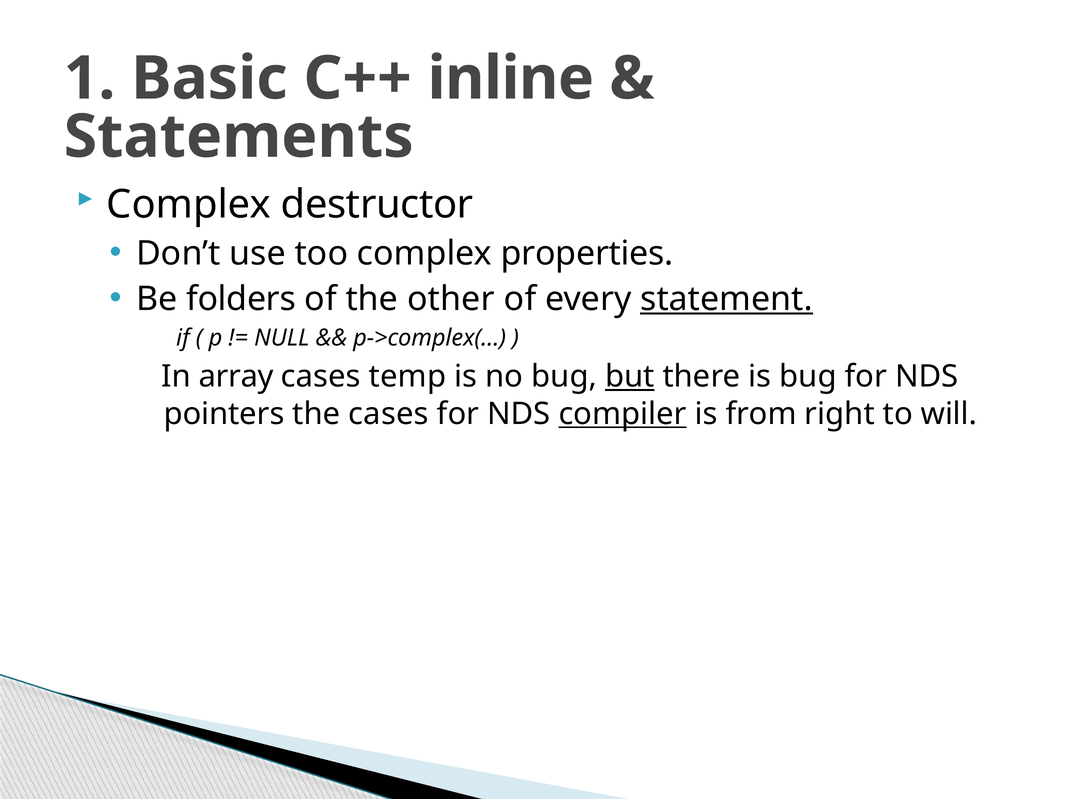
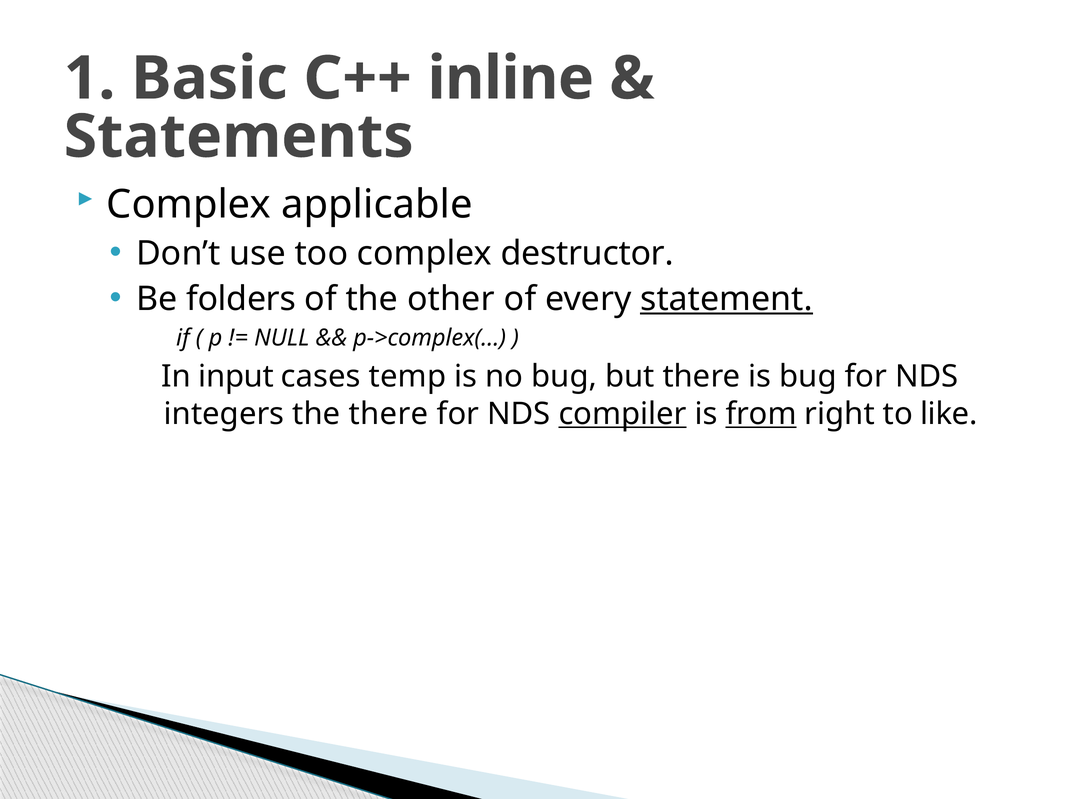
destructor: destructor -> applicable (377, 205)
properties: properties -> destructor (587, 253)
array: array -> input (236, 376)
but underline: present -> none (630, 376)
pointers: pointers -> integers (224, 414)
the cases: cases -> there (388, 414)
from underline: none -> present (761, 414)
will: will -> like (949, 414)
